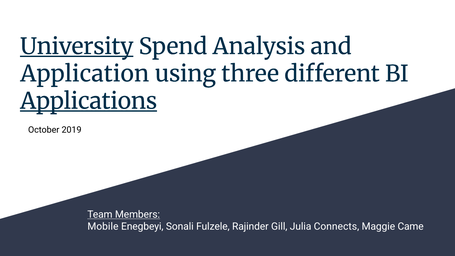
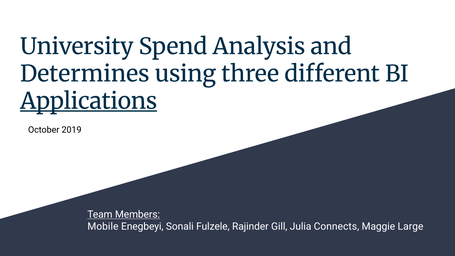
University underline: present -> none (77, 47)
Application: Application -> Determines (85, 74)
Came: Came -> Large (411, 227)
